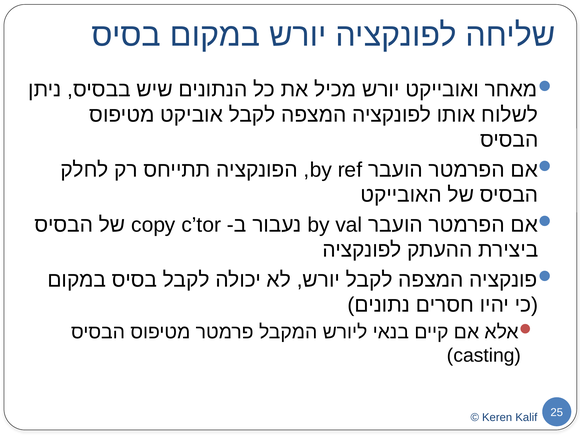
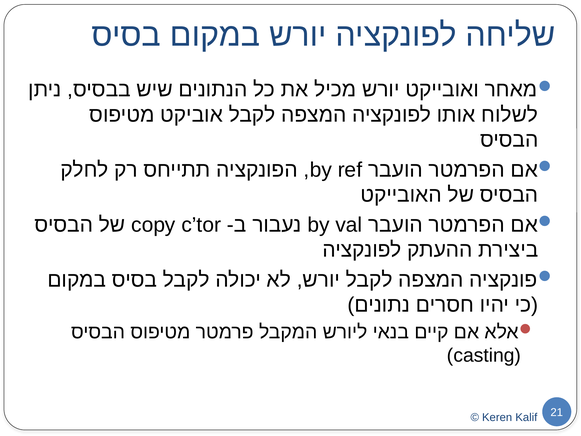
25: 25 -> 21 (557, 412)
